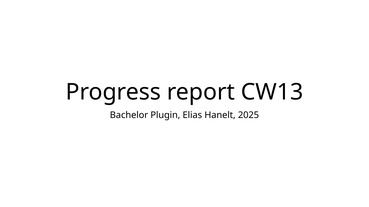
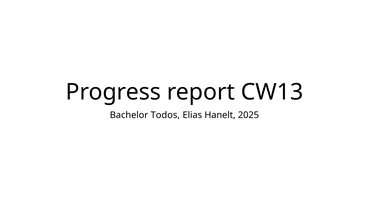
Plugin: Plugin -> Todos (165, 115)
